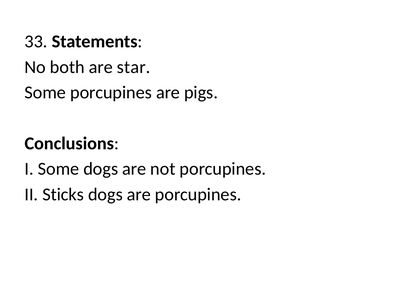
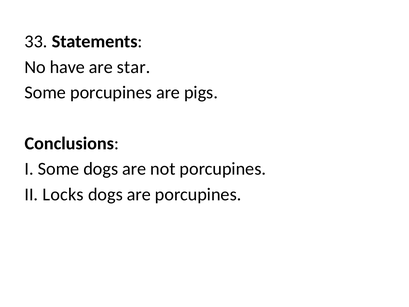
both: both -> have (67, 67)
Sticks: Sticks -> Locks (63, 194)
